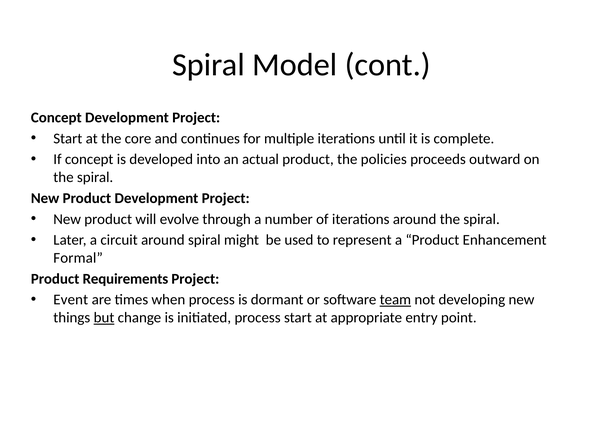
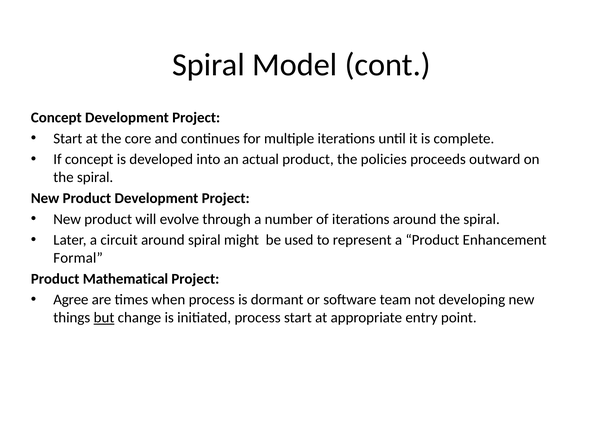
Requirements: Requirements -> Mathematical (125, 279)
Event: Event -> Agree (71, 300)
team underline: present -> none (395, 300)
